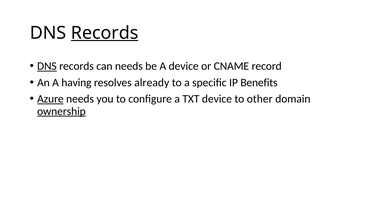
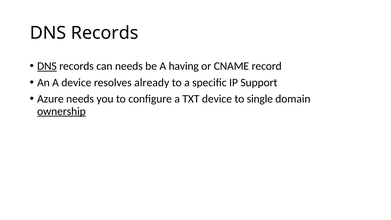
Records underline: present -> none (105, 33)
A device: device -> having (184, 66)
A having: having -> device (76, 83)
Benefits: Benefits -> Support (259, 83)
Azure underline: present -> none (50, 99)
other: other -> single (260, 99)
